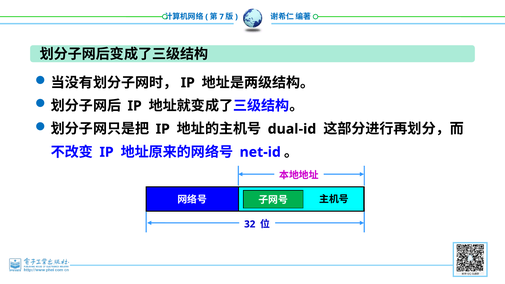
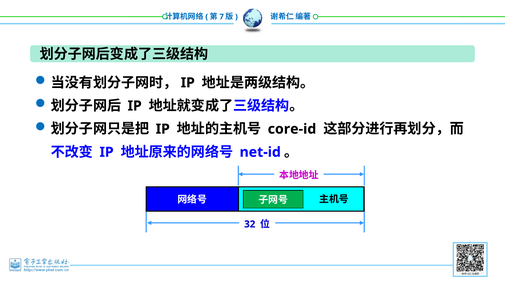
dual-id: dual-id -> core-id (292, 129)
